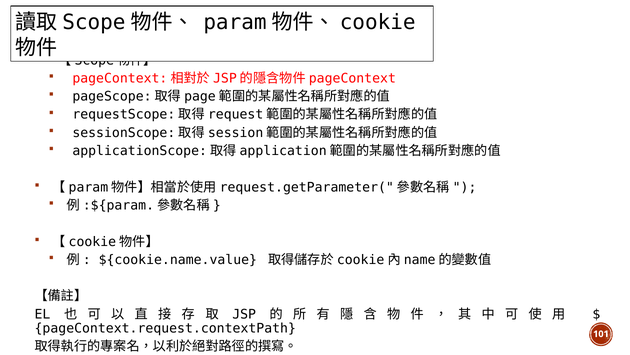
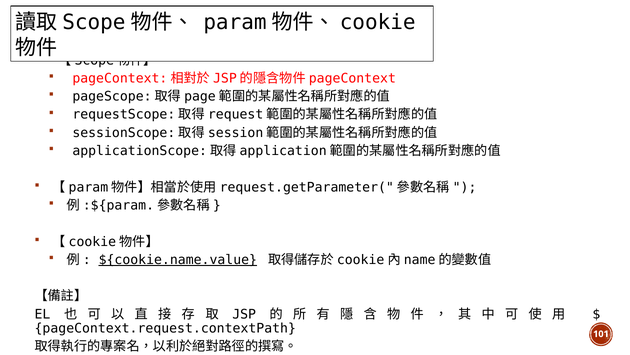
${cookie.name.value underline: none -> present (178, 259)
